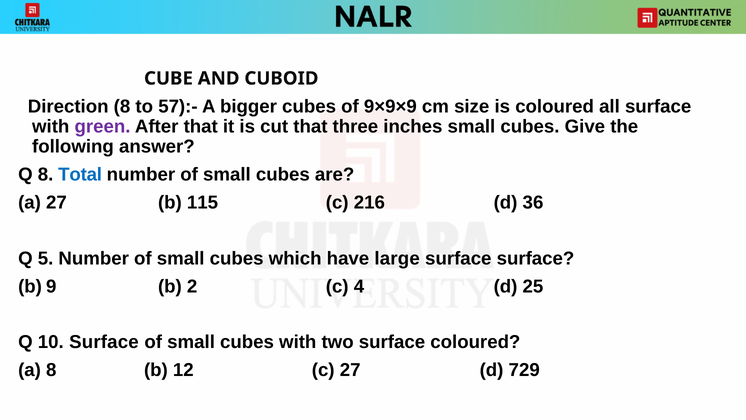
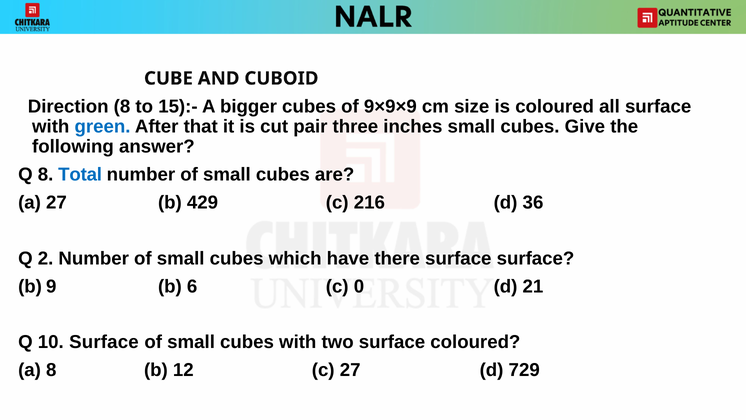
57):-: 57):- -> 15):- (178, 106)
green colour: purple -> blue (102, 126)
cut that: that -> pair (310, 126)
115: 115 -> 429 (202, 202)
5: 5 -> 2 (46, 258)
large: large -> there (397, 258)
2: 2 -> 6 (192, 286)
4: 4 -> 0 (359, 286)
25: 25 -> 21 (533, 286)
